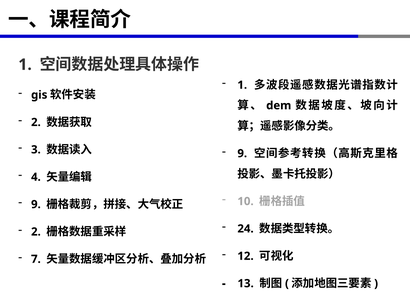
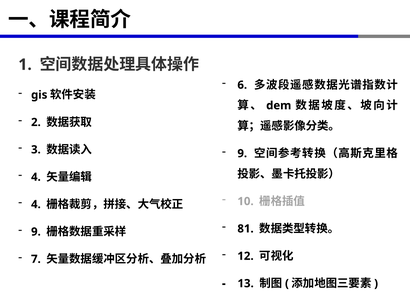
1: 1 -> 6 (242, 85)
9: 9 -> 4 (36, 204)
24: 24 -> 81 (246, 228)
2: 2 -> 9 (36, 231)
